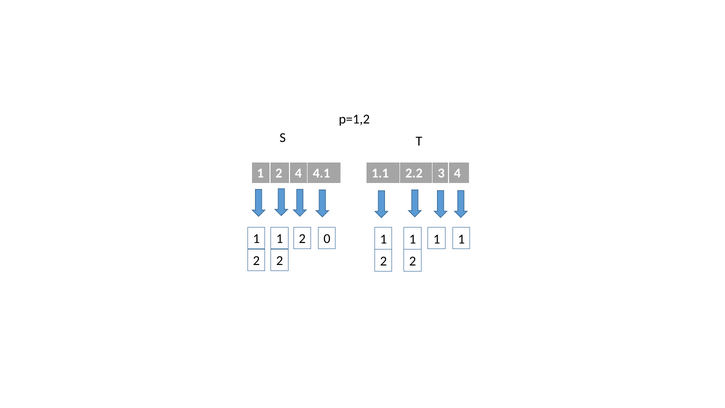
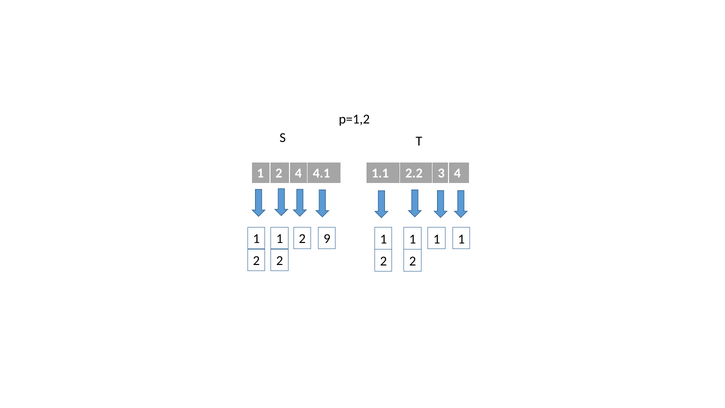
0: 0 -> 9 (327, 239)
